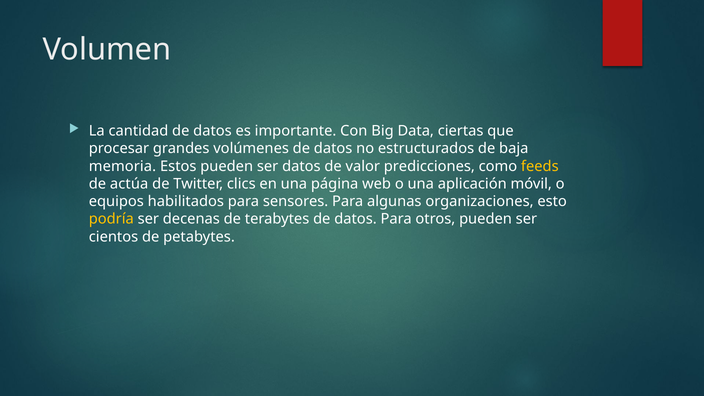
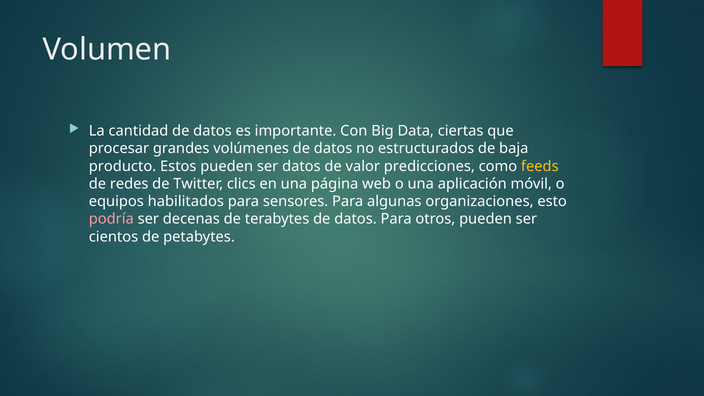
memoria: memoria -> producto (123, 166)
actúa: actúa -> redes (129, 184)
podría colour: yellow -> pink (111, 219)
